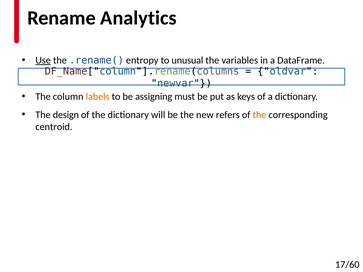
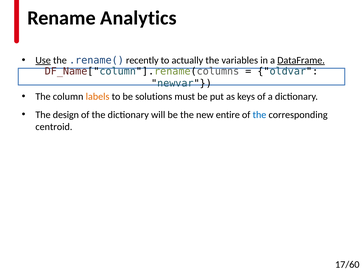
entropy: entropy -> recently (142, 60)
unusual: unusual -> actually (187, 60)
DataFrame underline: none -> present (301, 60)
assigning: assigning -> solutions (154, 97)
refers: refers -> entire (228, 115)
the colour: orange -> blue (259, 115)
